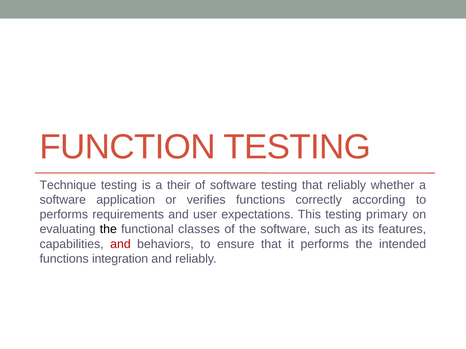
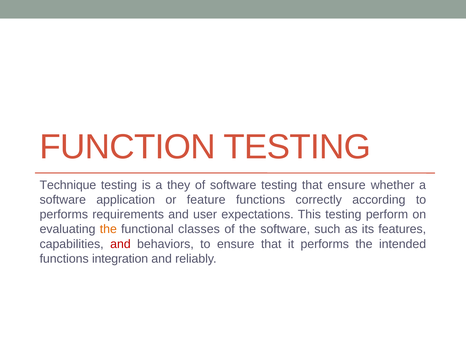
their: their -> they (179, 185)
that reliably: reliably -> ensure (347, 185)
verifies: verifies -> feature (206, 200)
primary: primary -> perform (387, 215)
the colour: black -> orange (108, 230)
